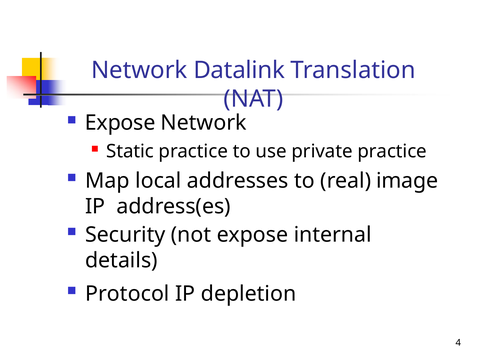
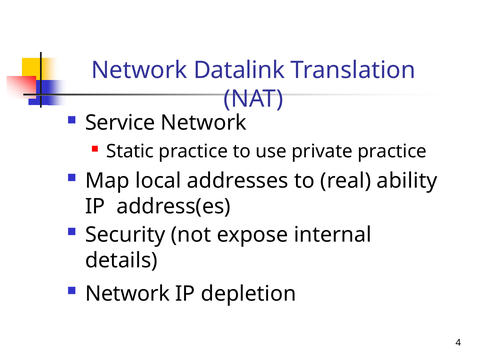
Expose: Expose -> Service (120, 123)
image: image -> ability (407, 181)
Protocol: Protocol -> Network (127, 293)
